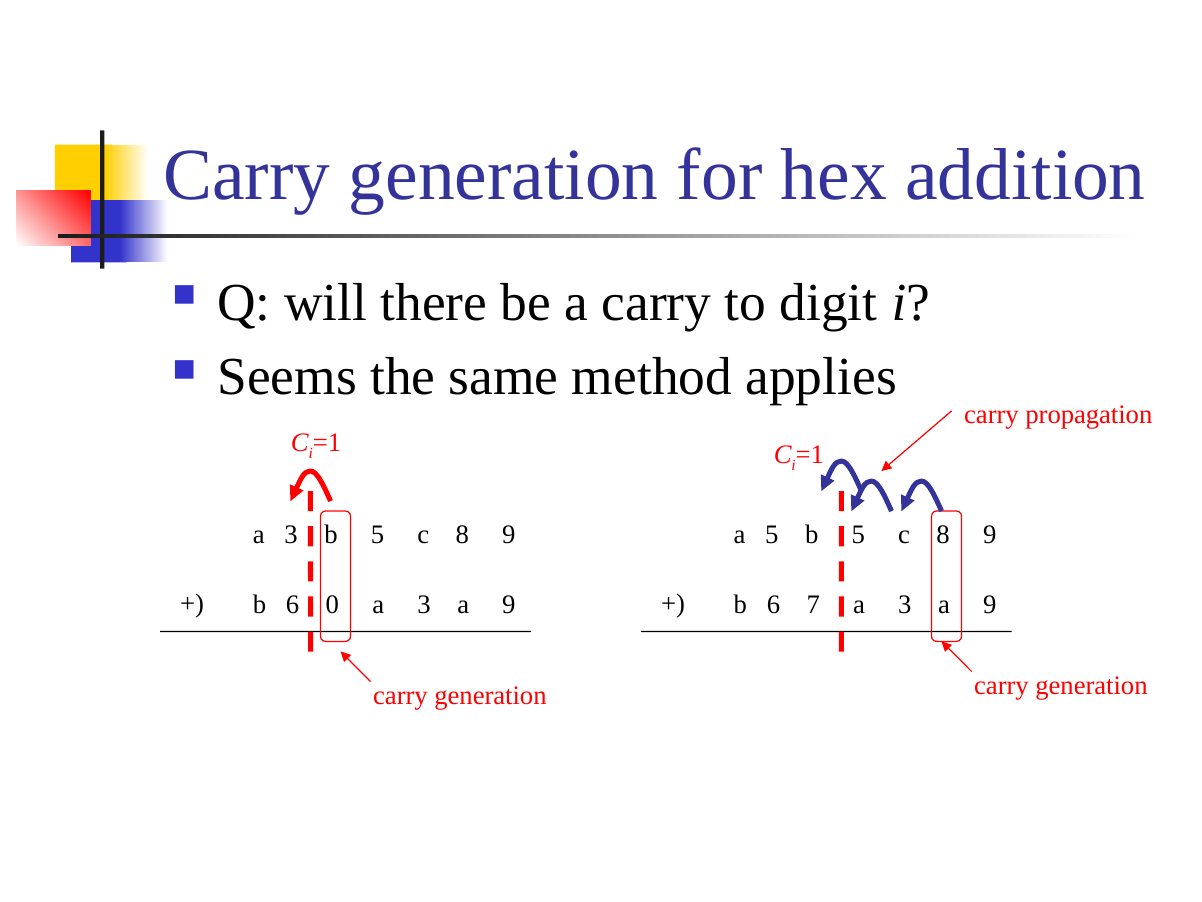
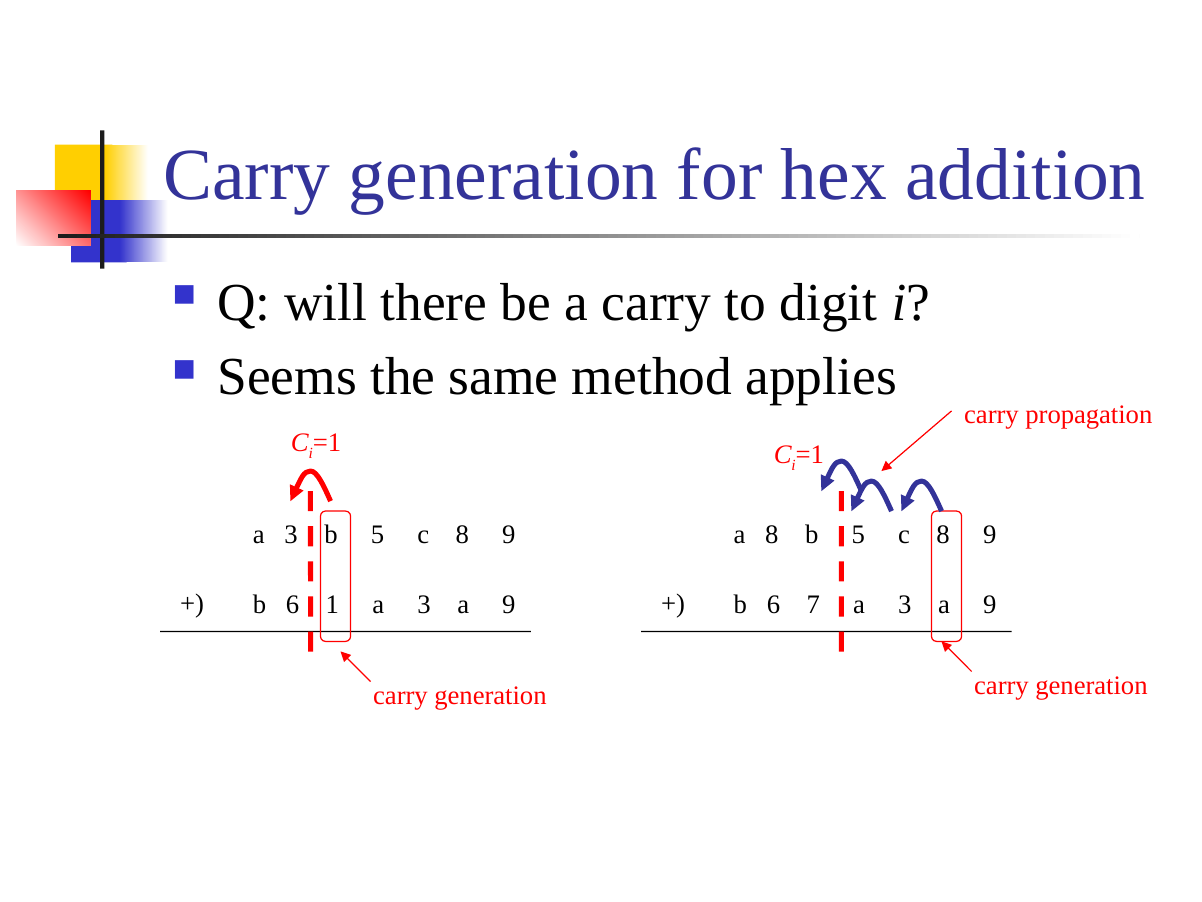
a 5: 5 -> 8 (772, 535)
0: 0 -> 1 (332, 605)
